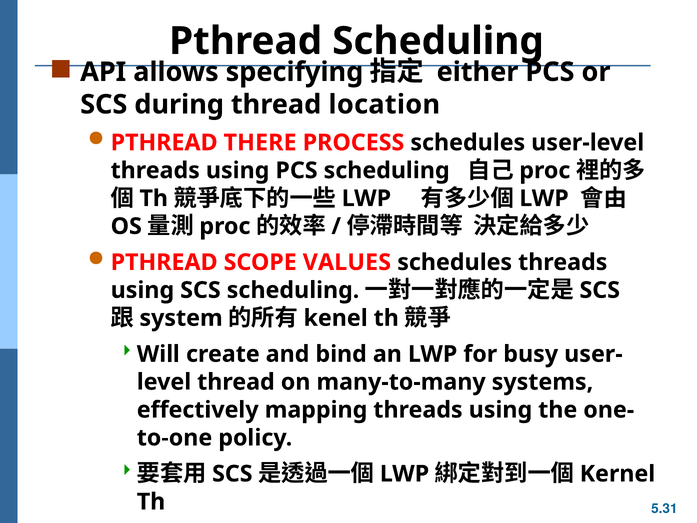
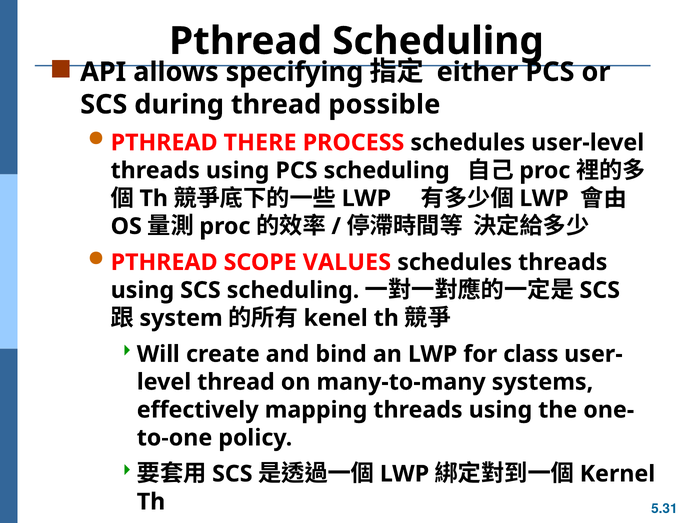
location: location -> possible (384, 104)
busy: busy -> class (531, 354)
